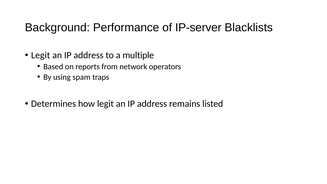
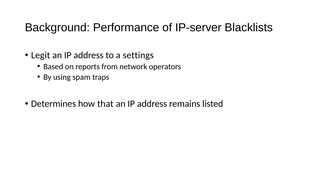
multiple: multiple -> settings (138, 55)
how legit: legit -> that (105, 104)
